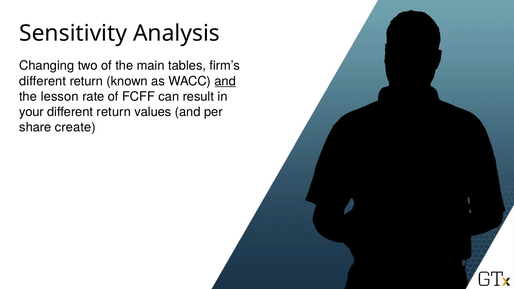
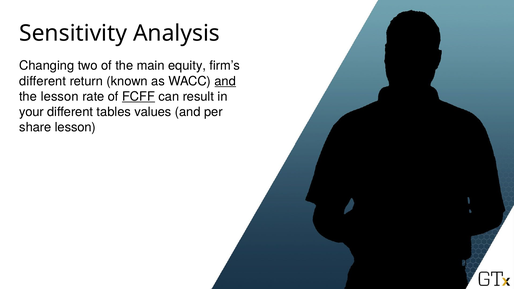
tables: tables -> equity (187, 66)
FCFF underline: none -> present (139, 97)
return: return -> tables (114, 112)
share create: create -> lesson (75, 127)
